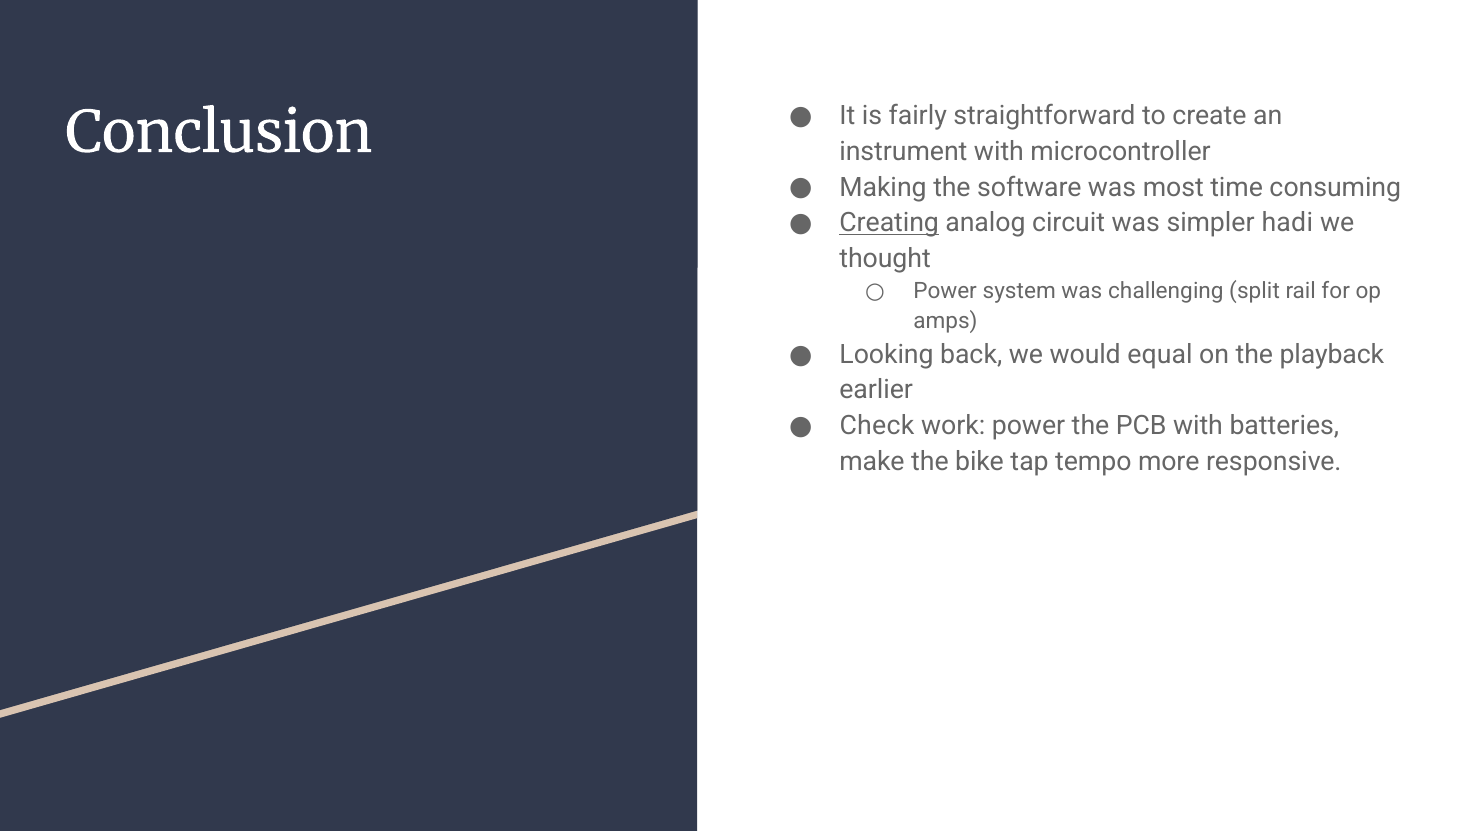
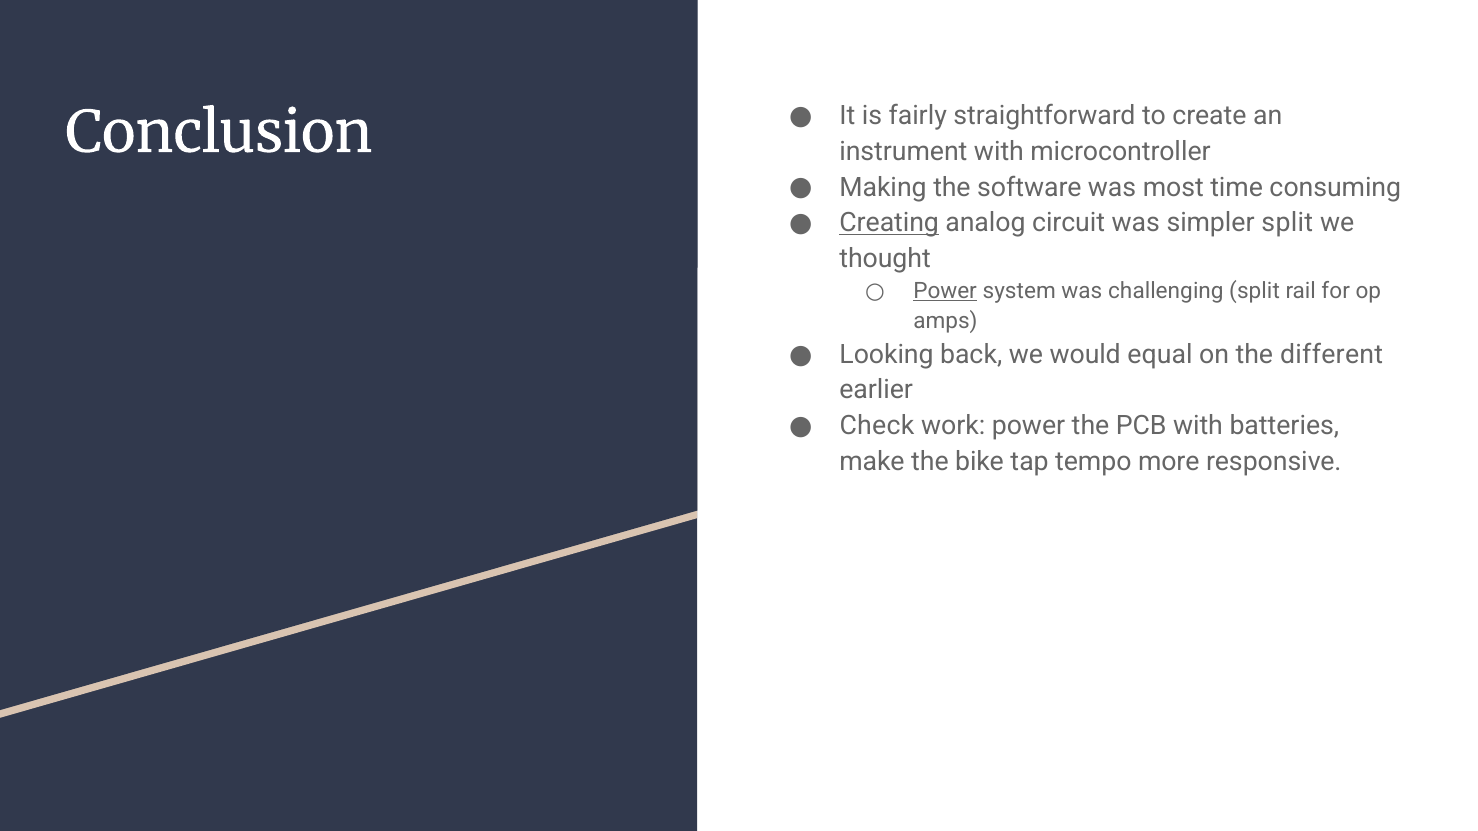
simpler hadi: hadi -> split (1287, 223)
Power underline: none -> present (945, 291)
playback: playback -> different (1332, 355)
